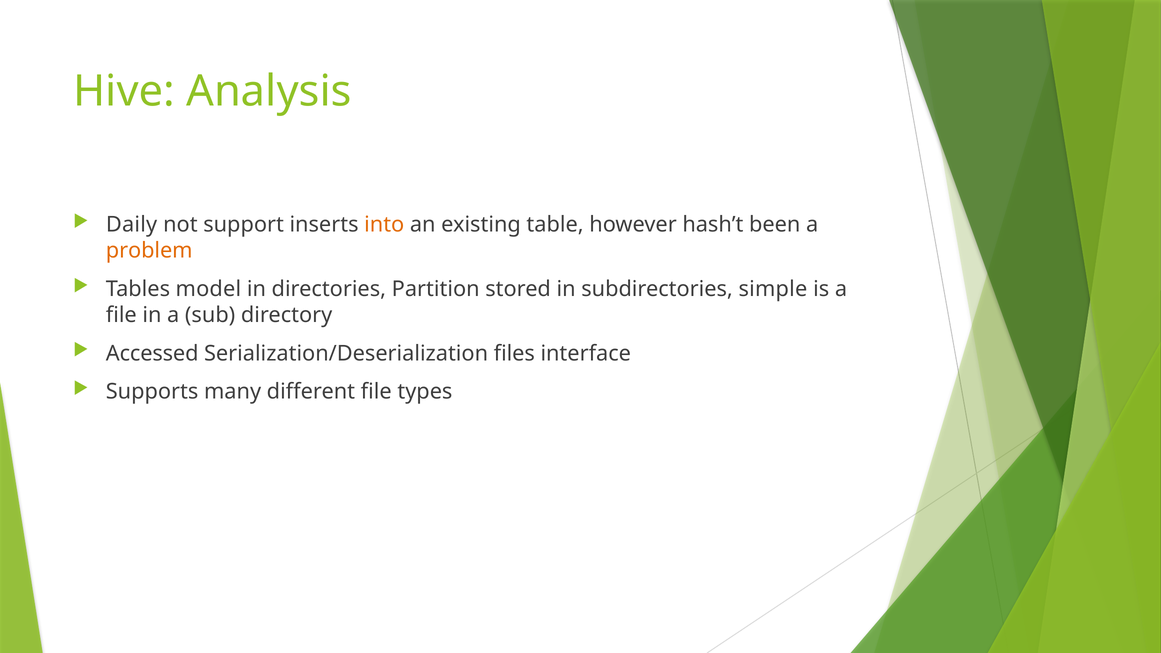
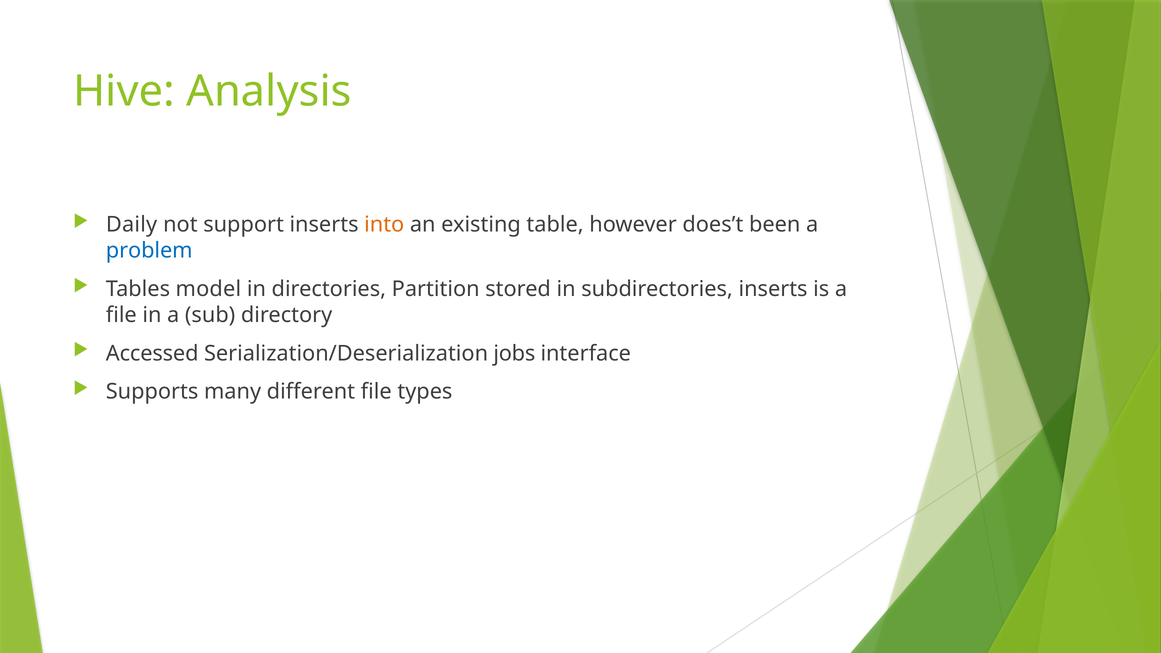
hash’t: hash’t -> does’t (713, 225)
problem colour: orange -> blue (149, 251)
subdirectories simple: simple -> inserts (773, 289)
files: files -> jobs (514, 353)
